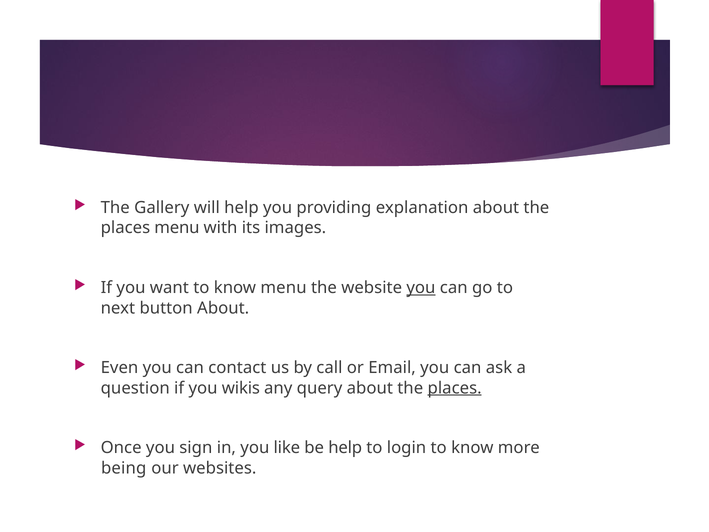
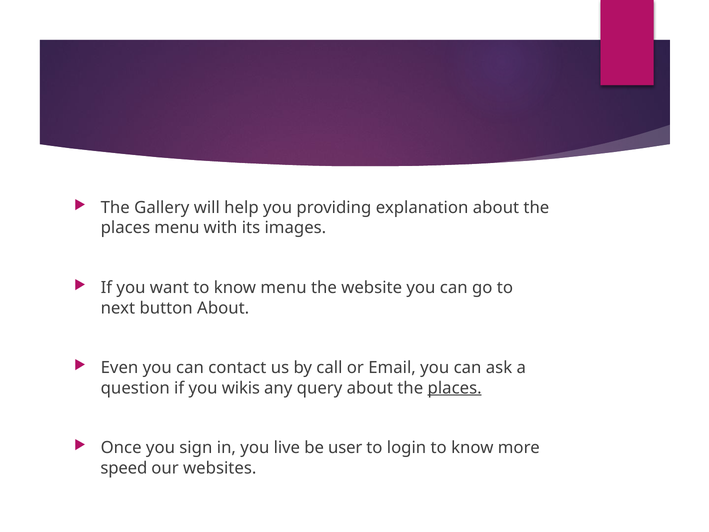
you underline: present -> none (421, 288)
like: like -> live (287, 448)
be help: help -> user (345, 448)
being: being -> speed (124, 468)
